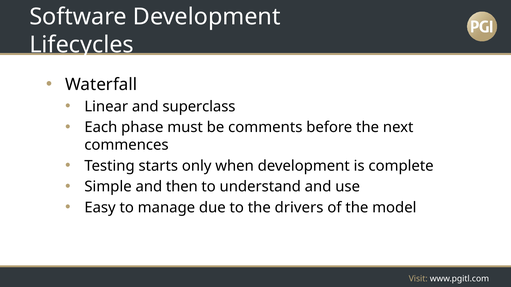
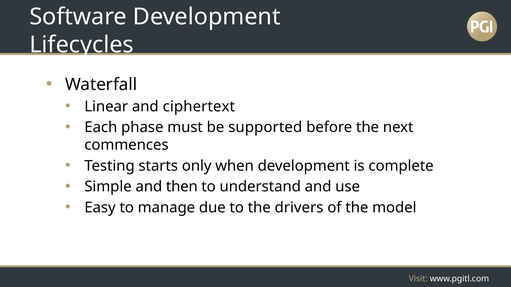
superclass: superclass -> ciphertext (199, 107)
comments: comments -> supported (265, 127)
